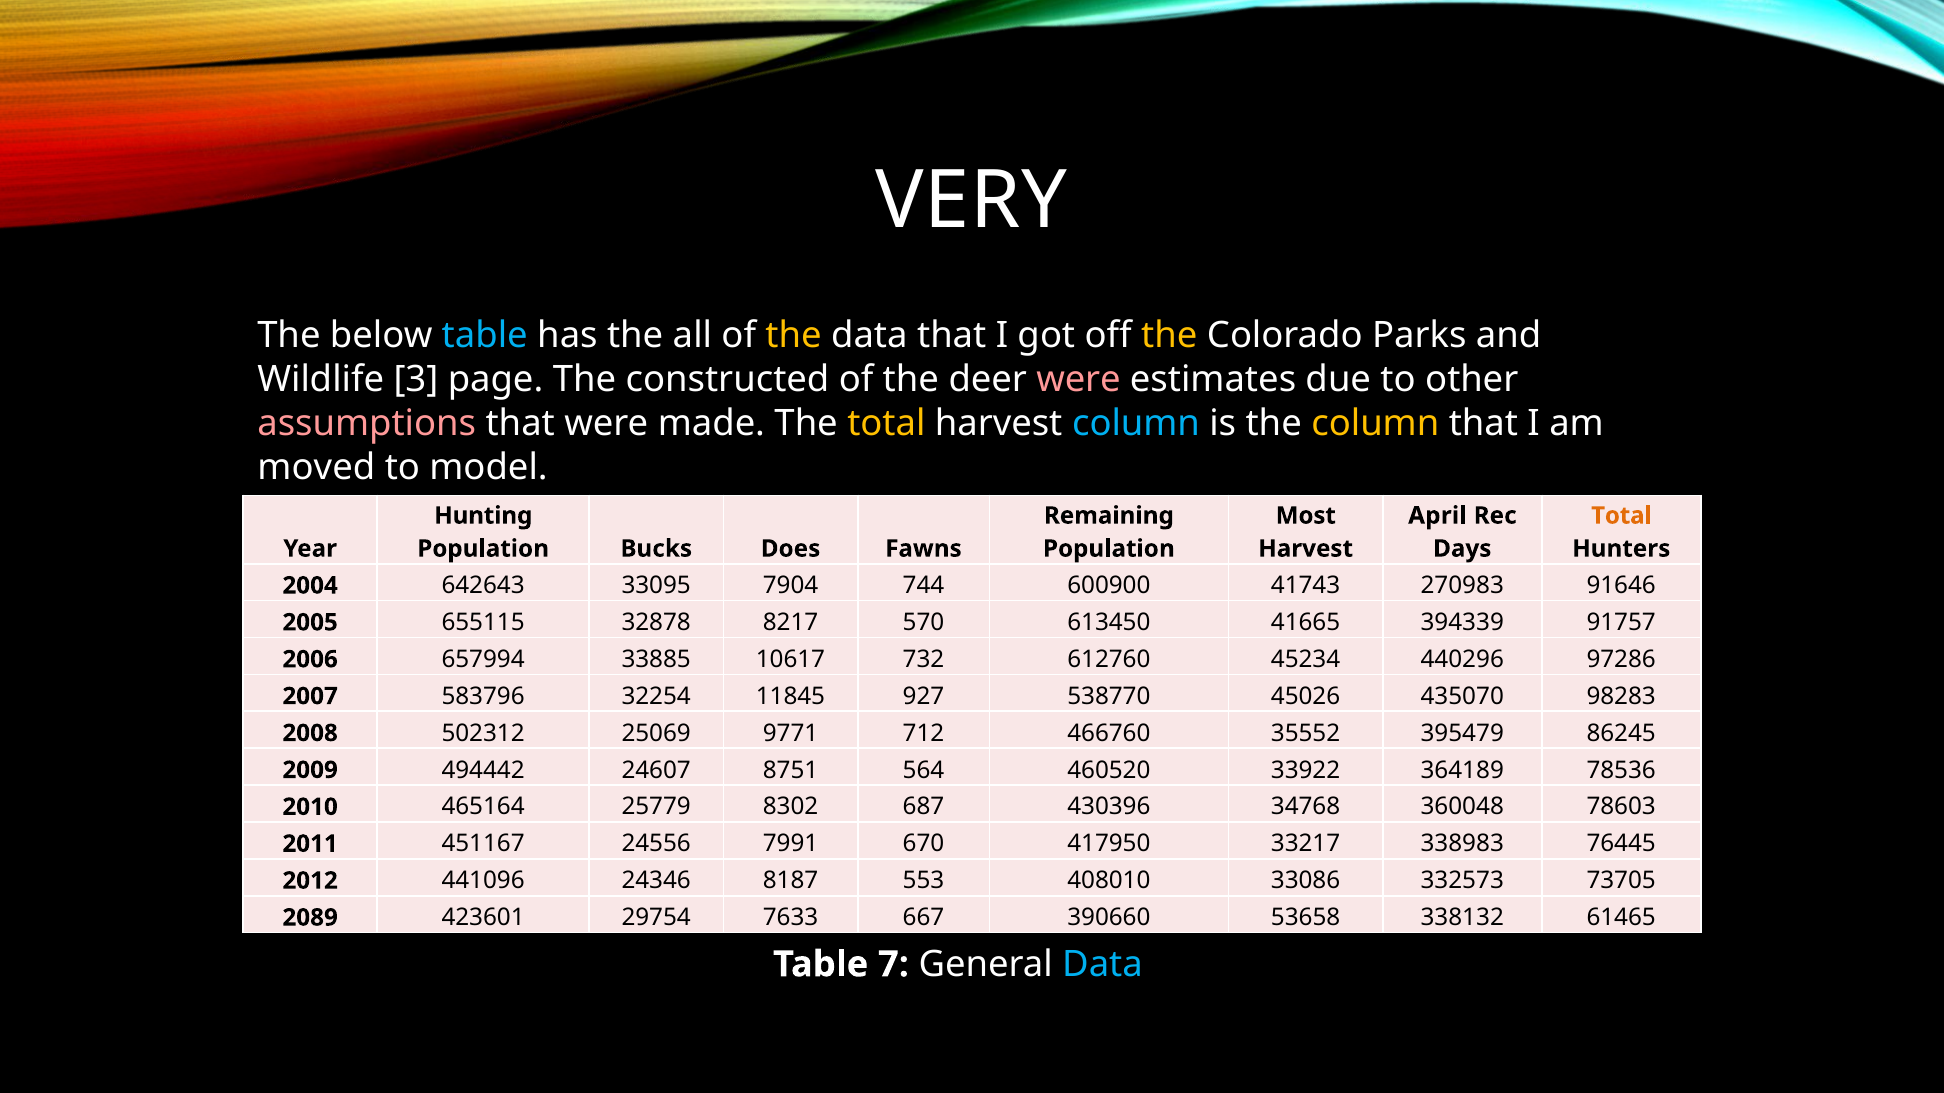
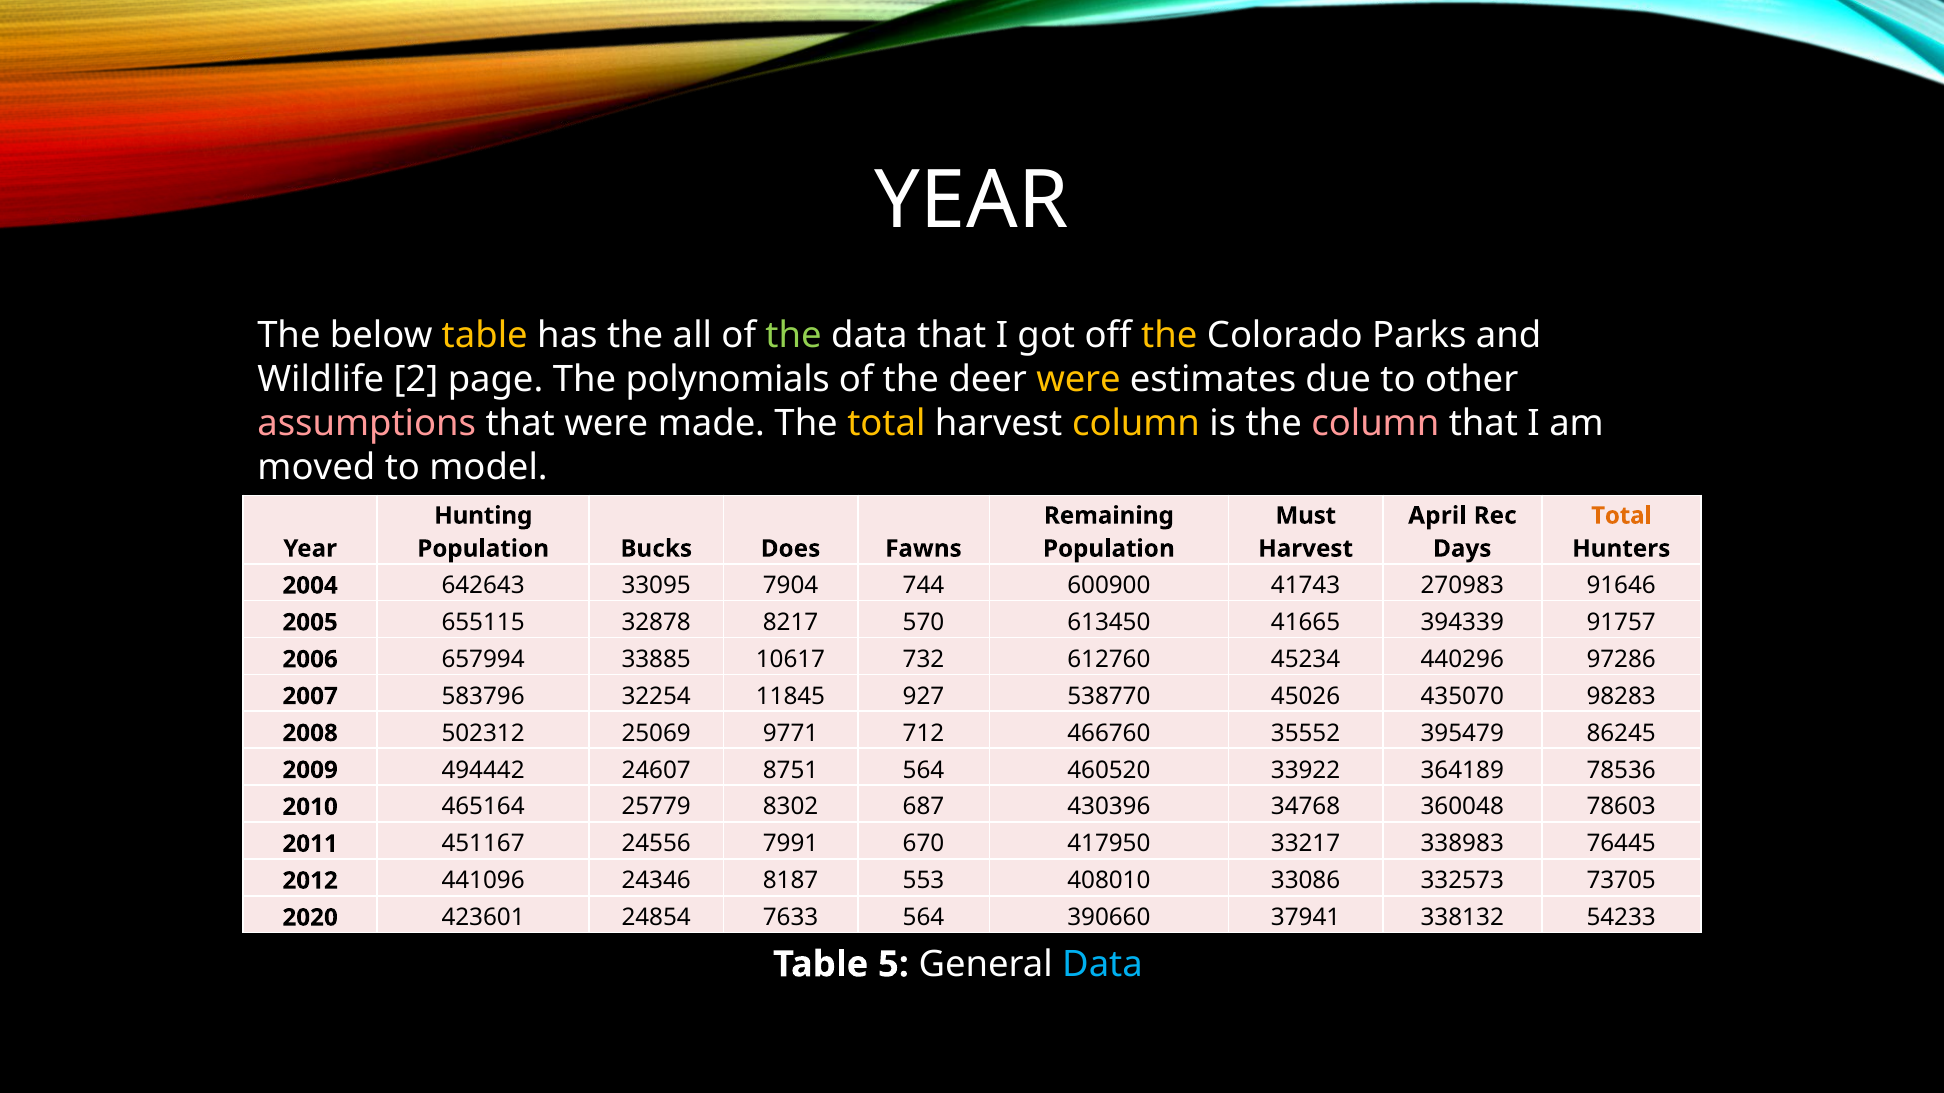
VERY: VERY -> YEAR (972, 201)
table colour: light blue -> yellow (485, 336)
the colour: yellow -> light green (794, 336)
3: 3 -> 2 (416, 380)
constructed: constructed -> polynomials (728, 380)
were colour: pink -> yellow (1079, 380)
column colour: light blue -> yellow (1136, 423)
column colour: yellow -> pink (1375, 423)
Most: Most -> Must (1306, 516)
2089: 2089 -> 2020 (310, 918)
29754: 29754 -> 24854 (656, 918)
7633 667: 667 -> 564 (924, 918)
53658: 53658 -> 37941 (1306, 918)
61465: 61465 -> 54233 (1621, 918)
7: 7 -> 5 (893, 965)
